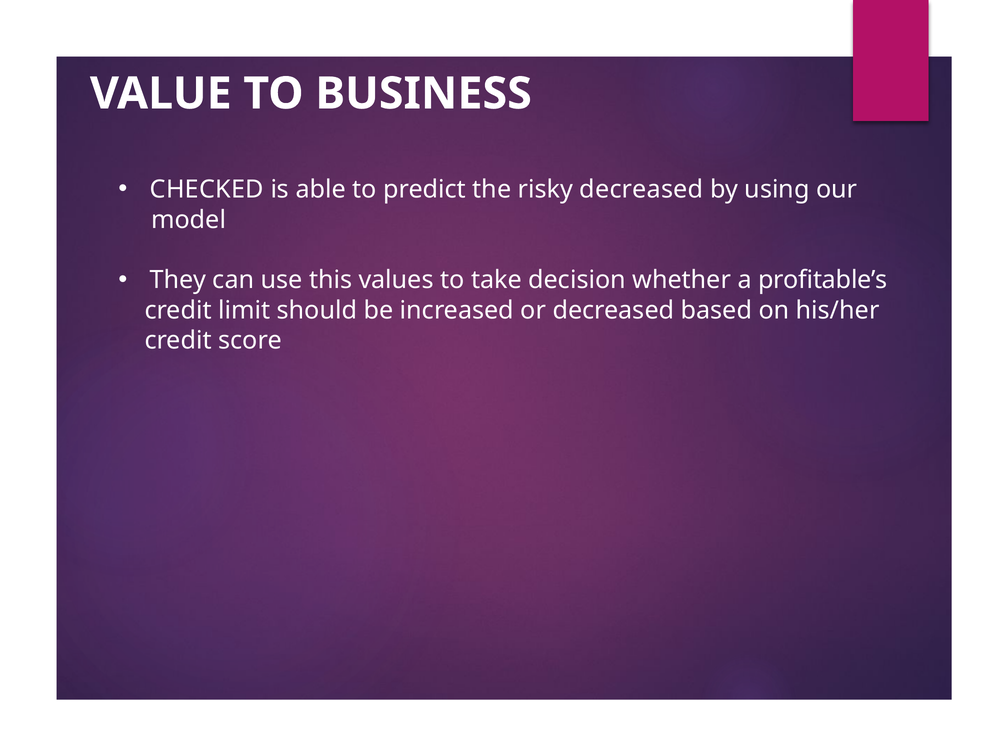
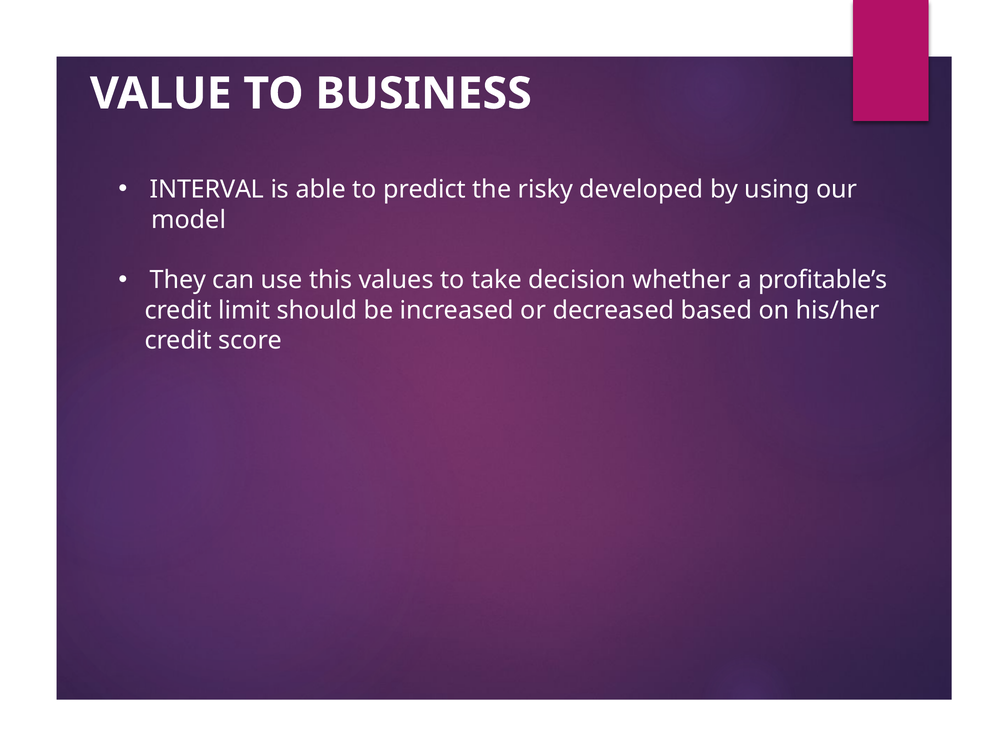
CHECKED: CHECKED -> INTERVAL (207, 190)
risky decreased: decreased -> developed (641, 190)
